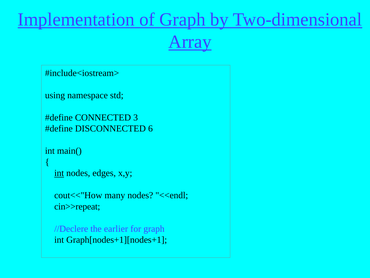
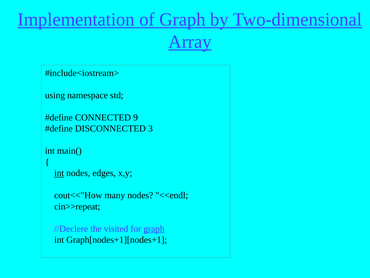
3: 3 -> 9 (136, 117)
6: 6 -> 3 (150, 128)
earlier: earlier -> visited (116, 228)
graph underline: none -> present (154, 228)
